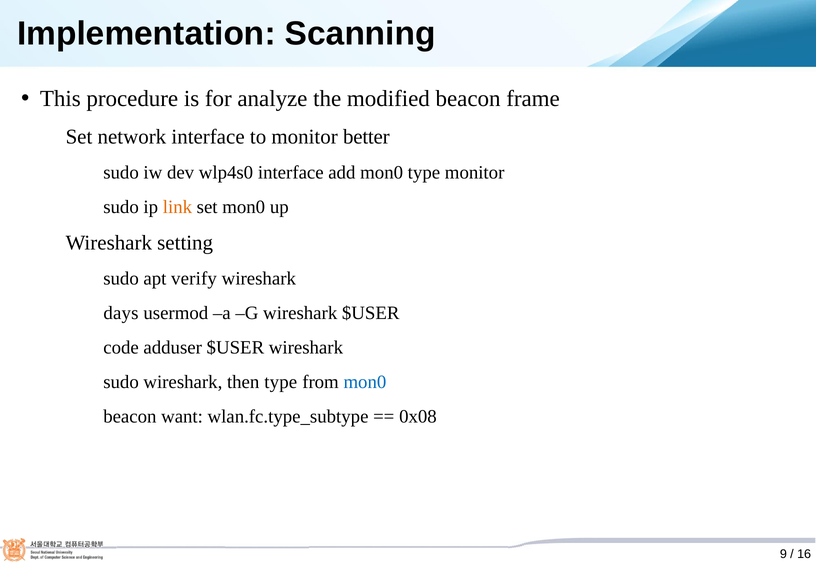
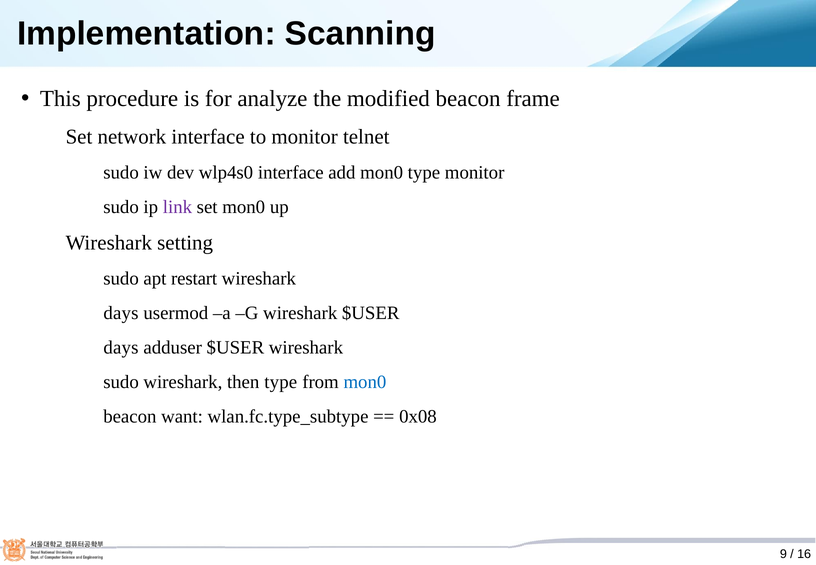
better: better -> telnet (366, 137)
link colour: orange -> purple (177, 207)
verify: verify -> restart (194, 278)
code: code -> days (121, 347)
